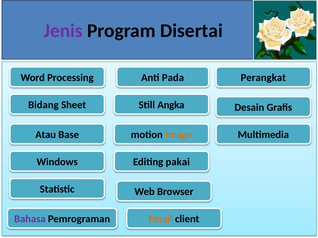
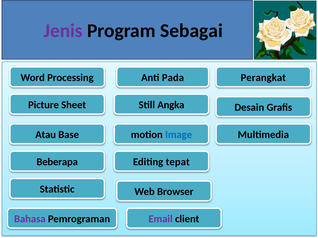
Disertai: Disertai -> Sebagai (191, 31)
Bidang: Bidang -> Picture (44, 105)
Image colour: orange -> blue (179, 135)
Windows: Windows -> Beberapa (57, 162)
pakai: pakai -> tepat (178, 162)
Email colour: orange -> purple (161, 219)
